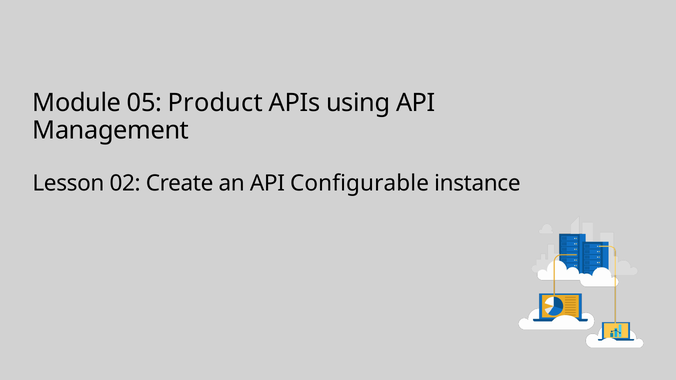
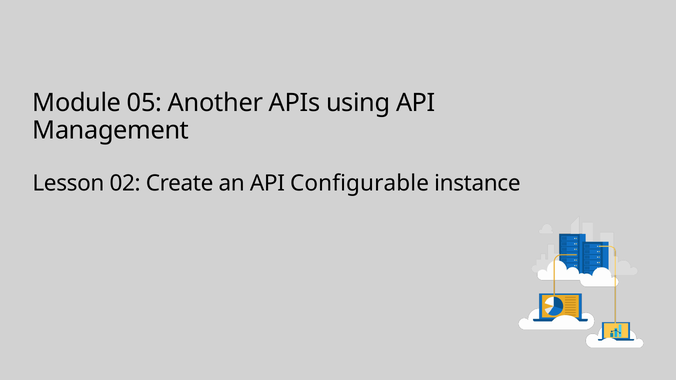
Product: Product -> Another (216, 103)
